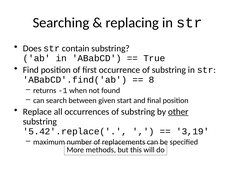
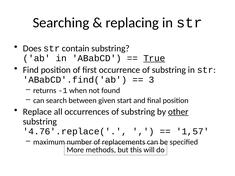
True underline: none -> present (154, 58)
8: 8 -> 3 (152, 80)
5.42'.replace(: 5.42'.replace( -> 4.76'.replace( (75, 132)
3,19: 3,19 -> 1,57 (193, 132)
